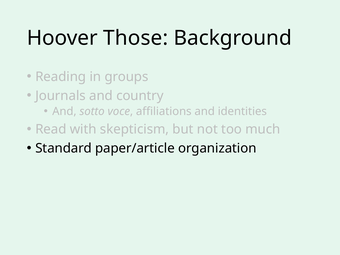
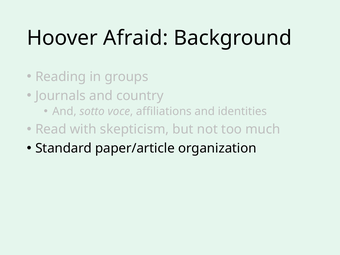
Those: Those -> Afraid (136, 38)
